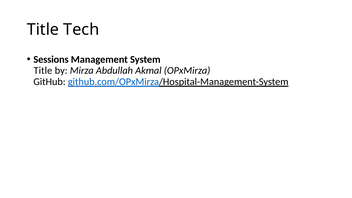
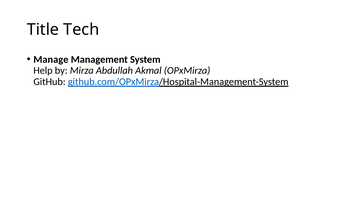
Sessions: Sessions -> Manage (51, 60)
Title: Title -> Help (43, 71)
